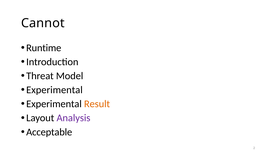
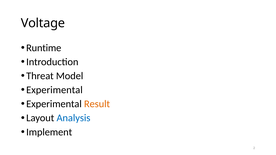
Cannot: Cannot -> Voltage (43, 23)
Analysis colour: purple -> blue (73, 118)
Acceptable: Acceptable -> Implement (49, 132)
